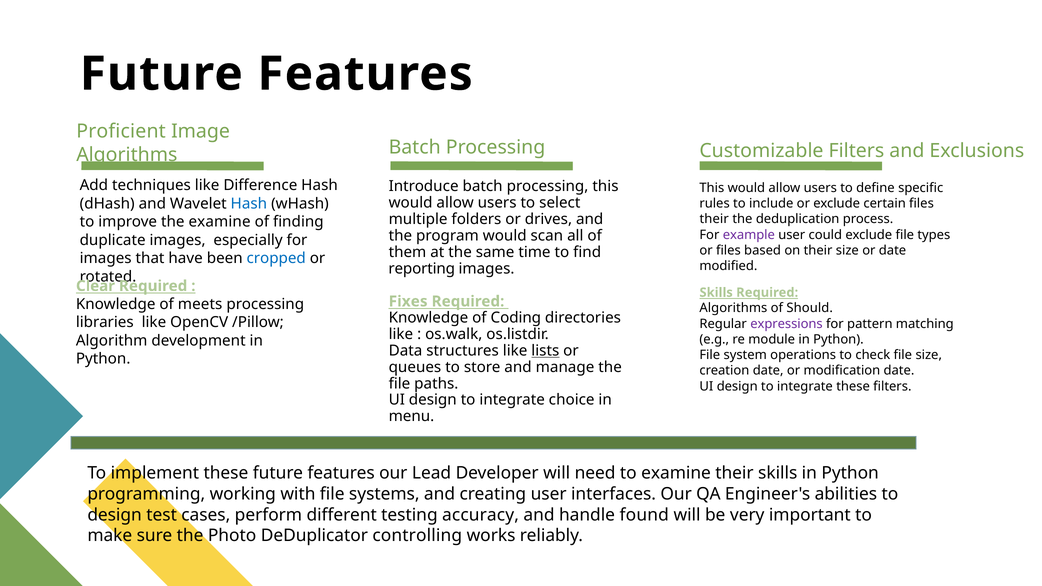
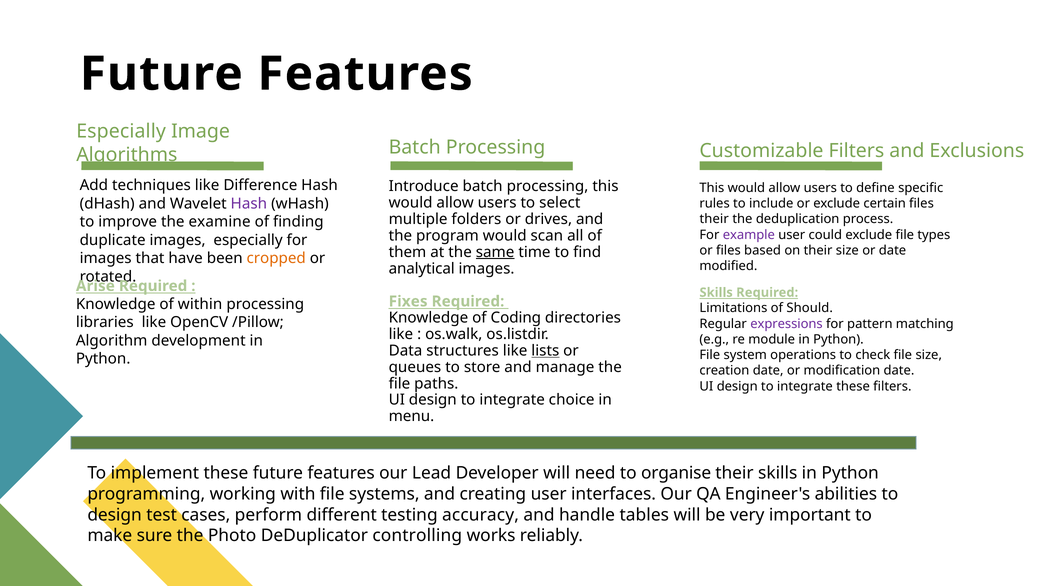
Proficient: Proficient -> Especially (121, 131)
Hash colour: blue -> purple (249, 204)
same underline: none -> present (495, 252)
cropped colour: blue -> orange (276, 258)
reporting: reporting -> analytical (422, 269)
Clear: Clear -> Arise (95, 286)
meets: meets -> within (200, 304)
Algorithms: Algorithms -> Limitations (733, 308)
to examine: examine -> organise (676, 473)
found: found -> tables (644, 515)
